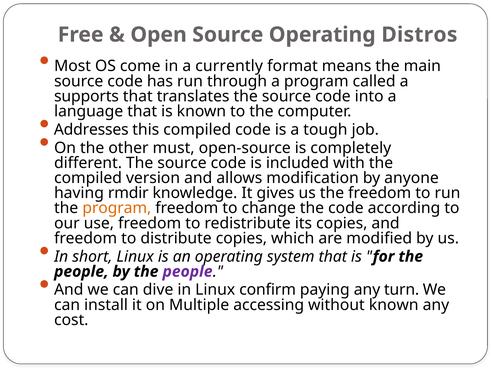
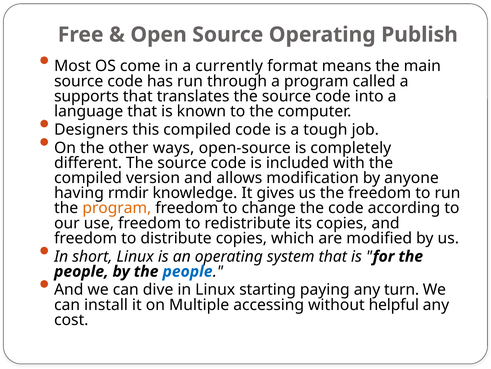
Distros: Distros -> Publish (420, 35)
Addresses: Addresses -> Designers (91, 129)
must: must -> ways (174, 148)
people colour: purple -> blue (188, 271)
confirm: confirm -> starting (268, 289)
without known: known -> helpful (394, 304)
